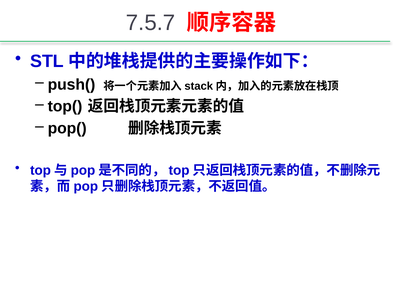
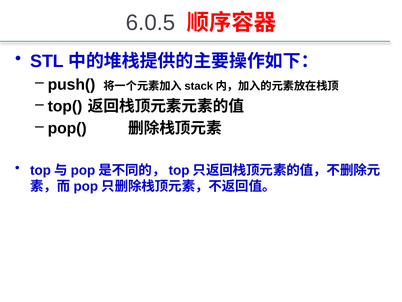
7.5.7: 7.5.7 -> 6.0.5 (151, 23)
